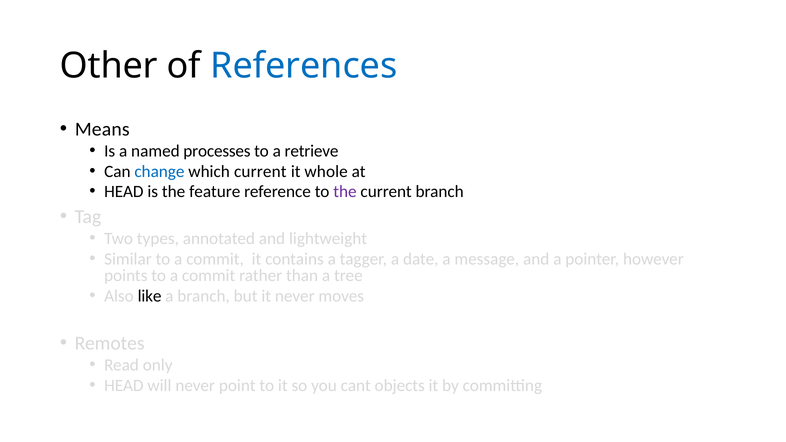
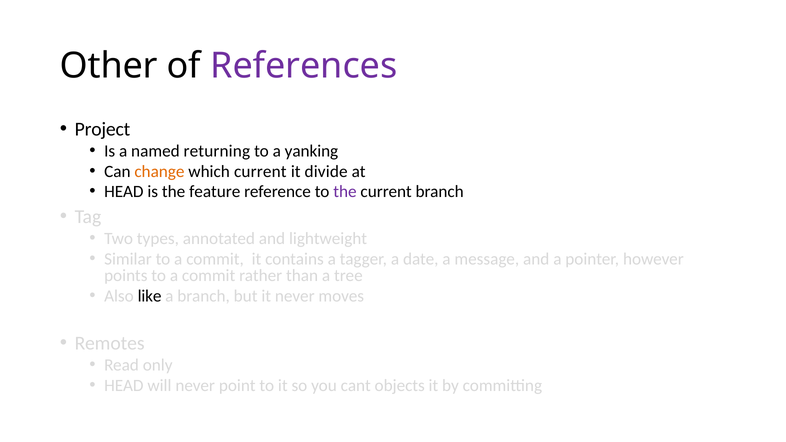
References colour: blue -> purple (304, 66)
Means: Means -> Project (102, 129)
processes: processes -> returning (217, 151)
retrieve: retrieve -> yanking (311, 151)
change colour: blue -> orange (159, 171)
whole: whole -> divide (326, 171)
